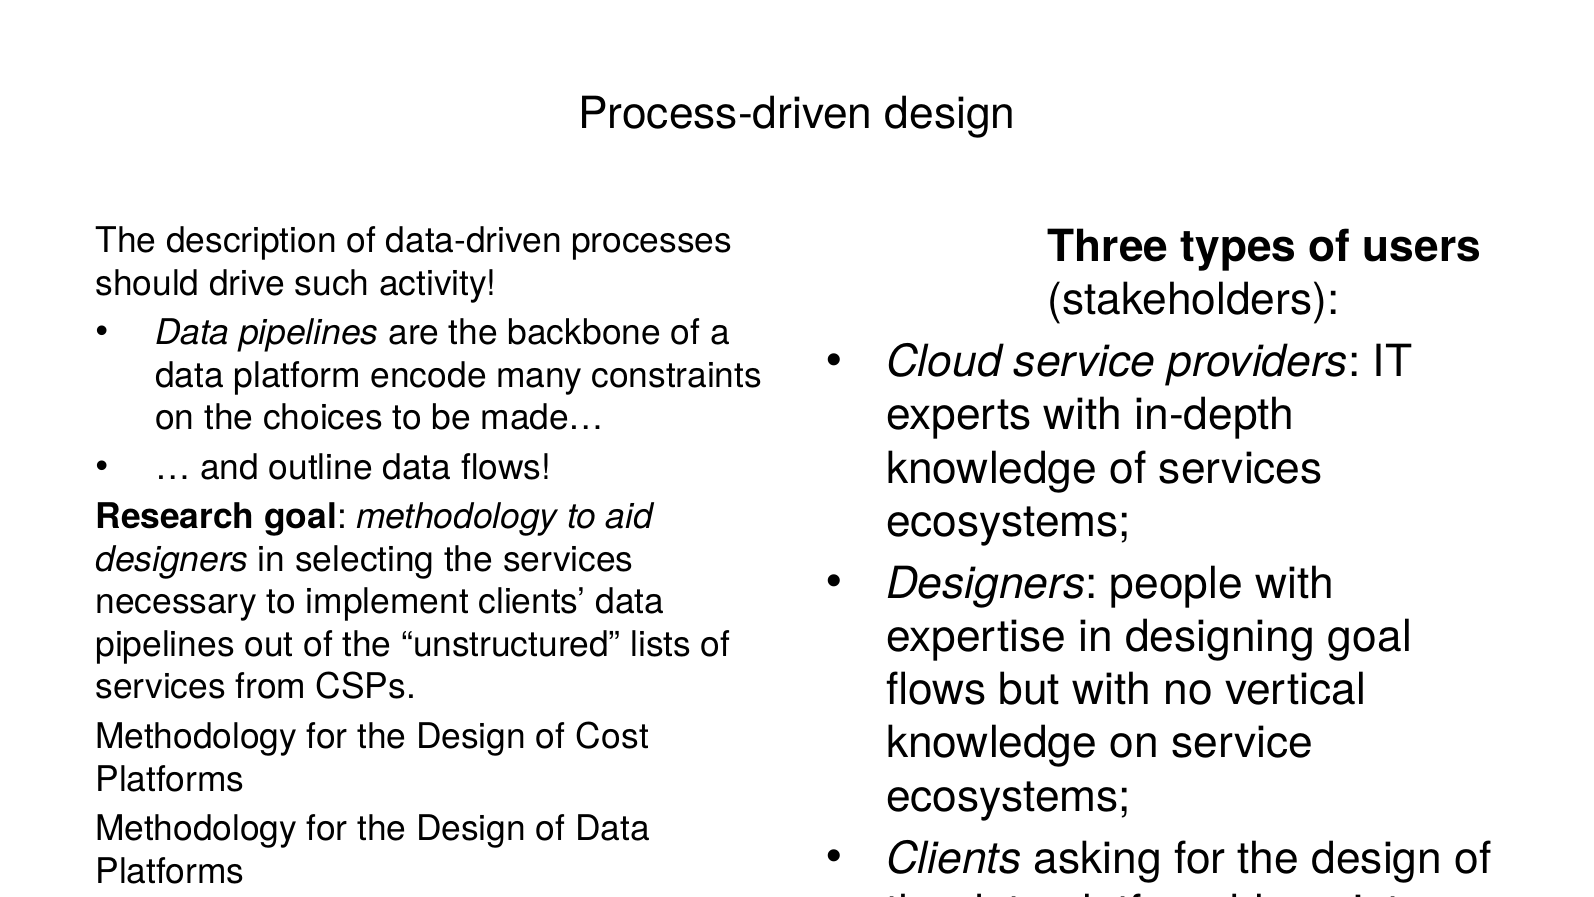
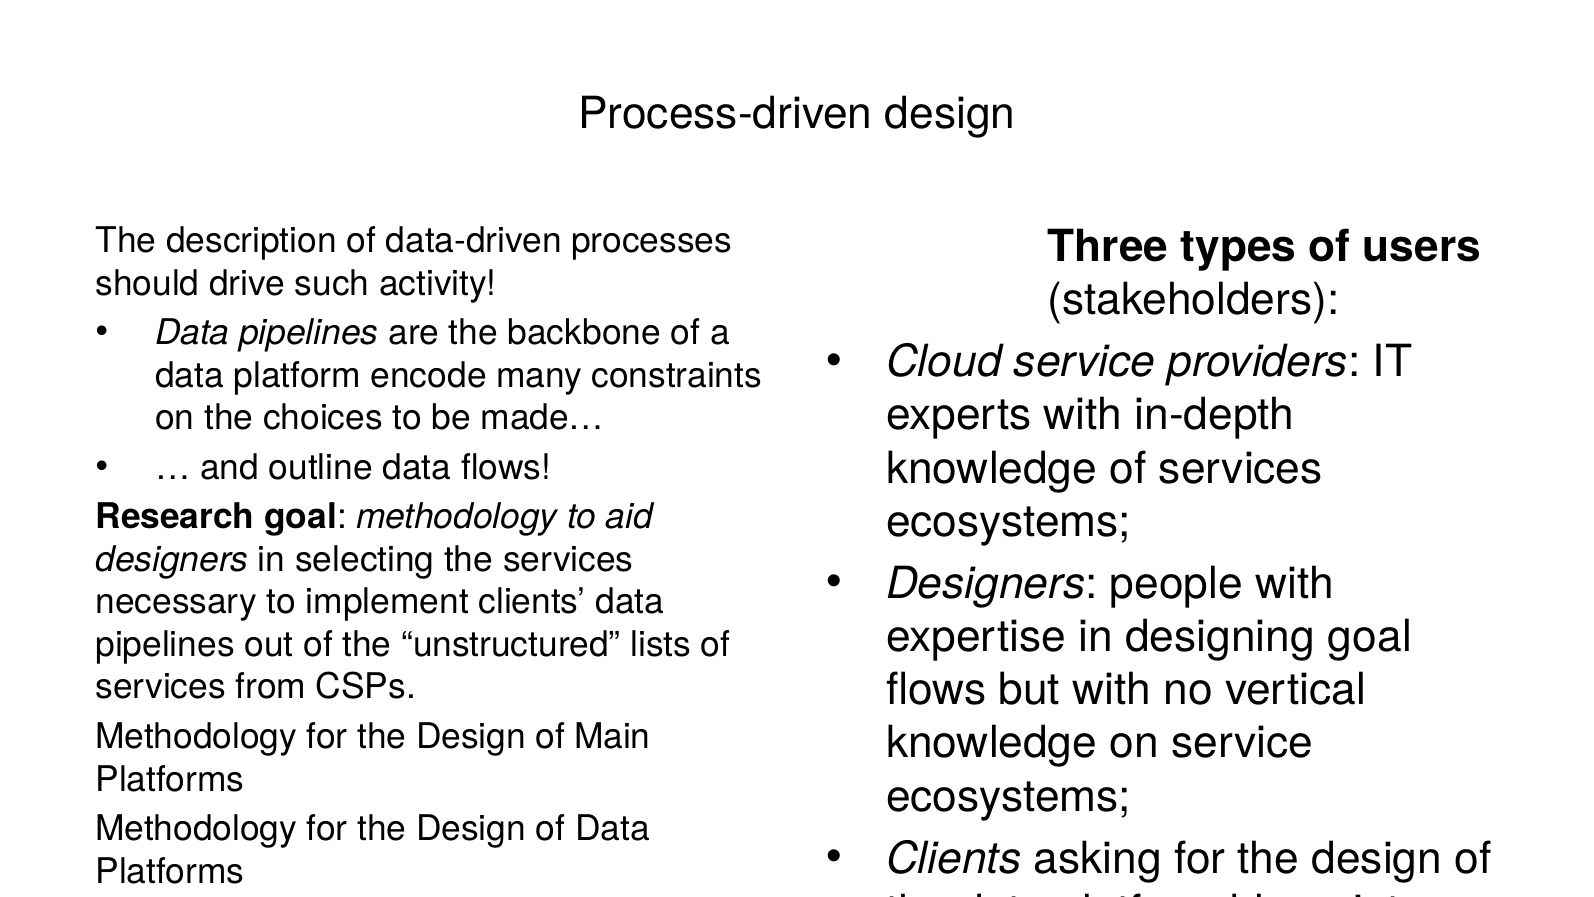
Cost: Cost -> Main (613, 737)
